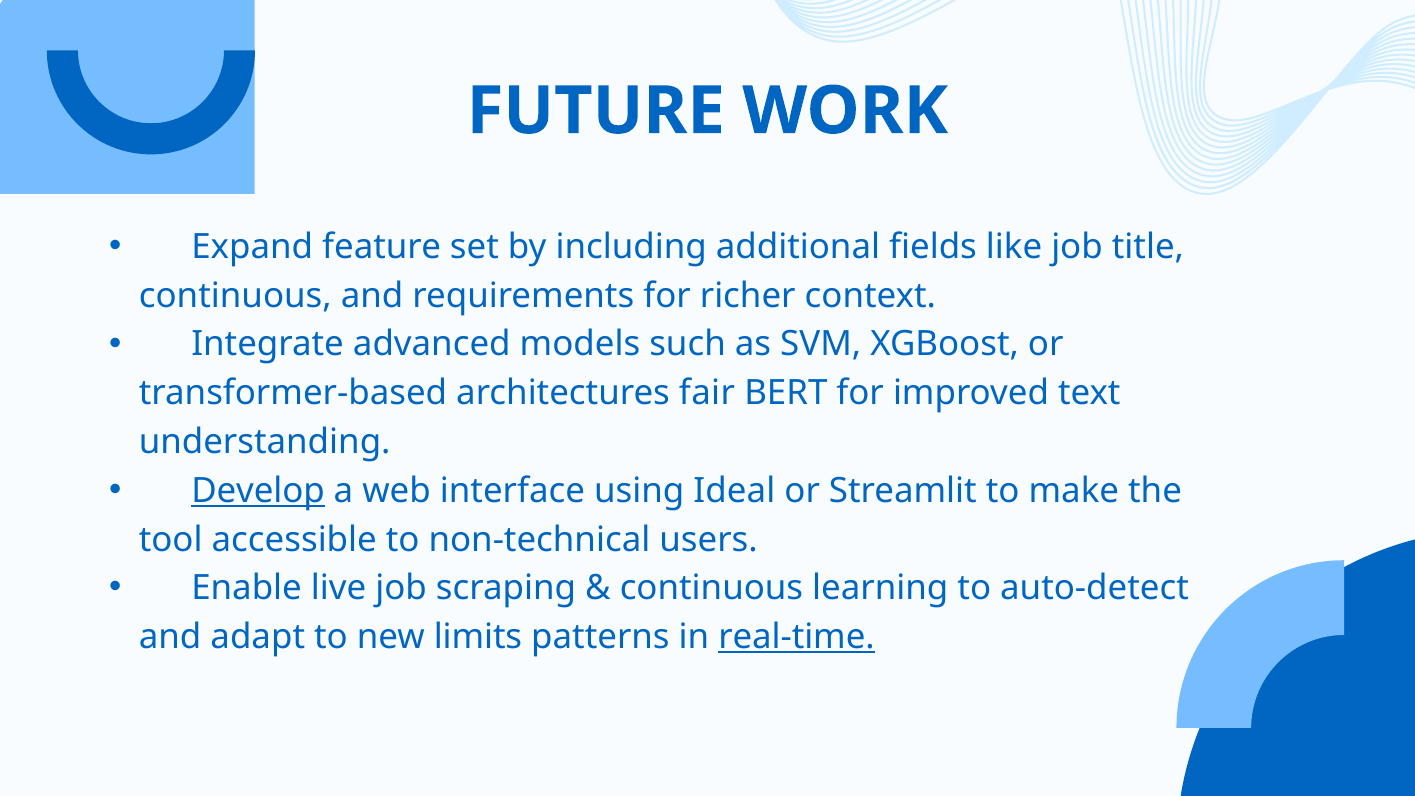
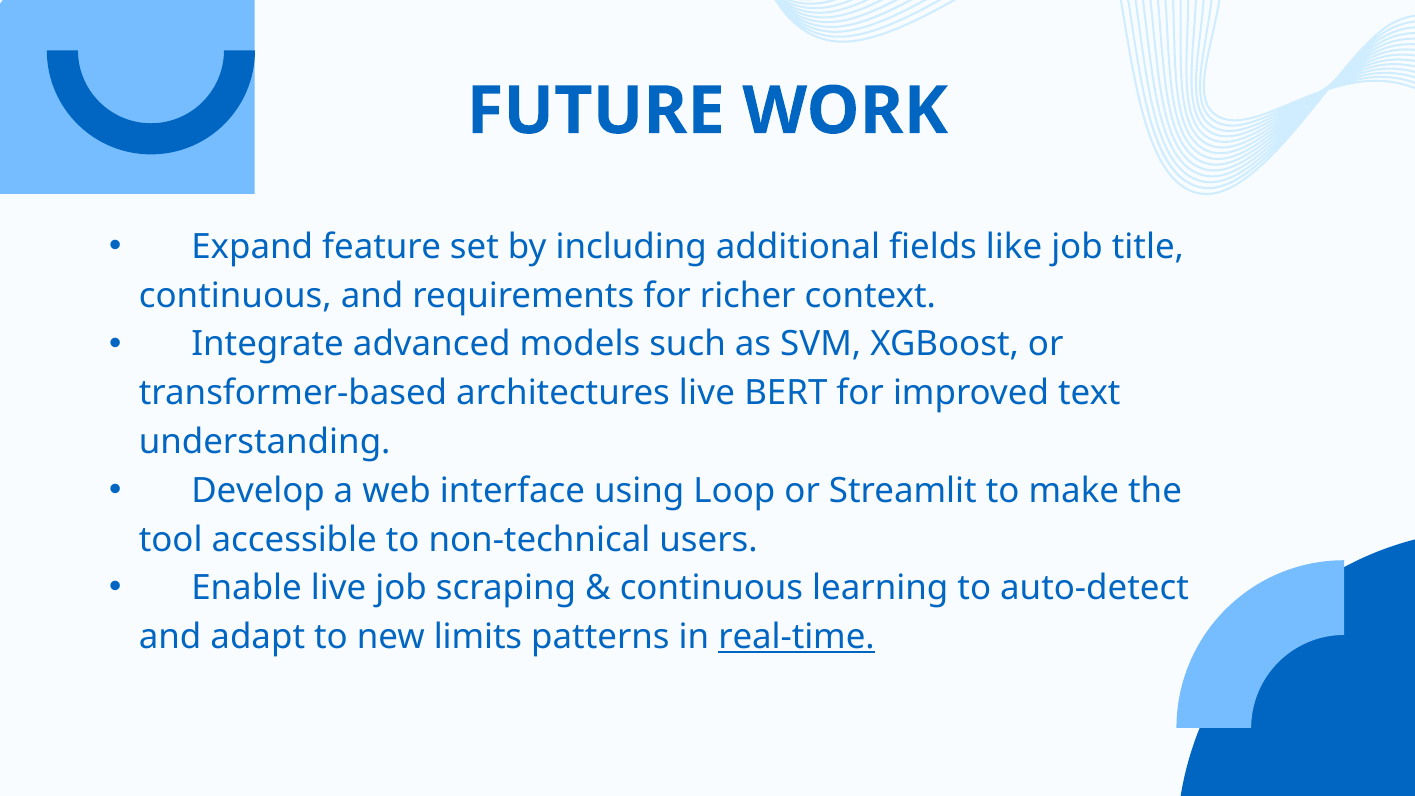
architectures fair: fair -> live (707, 393)
Develop underline: present -> none (258, 491)
Ideal: Ideal -> Loop (734, 491)
